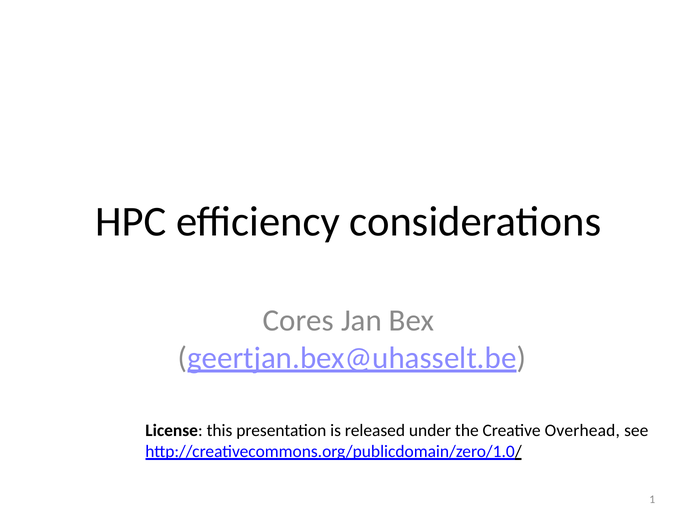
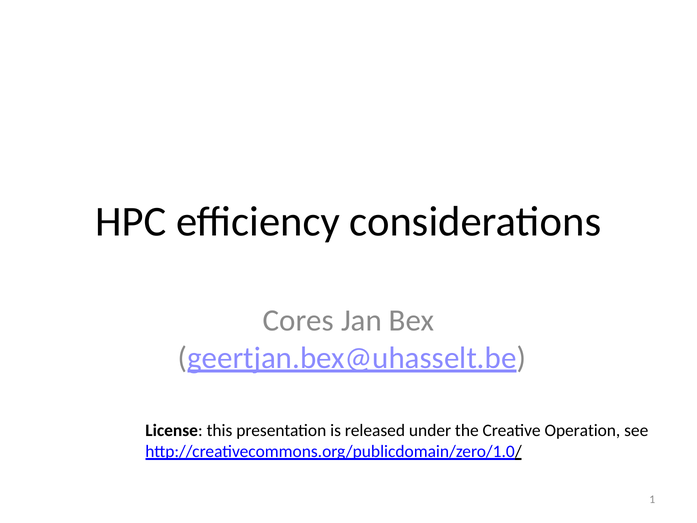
Overhead: Overhead -> Operation (582, 430)
